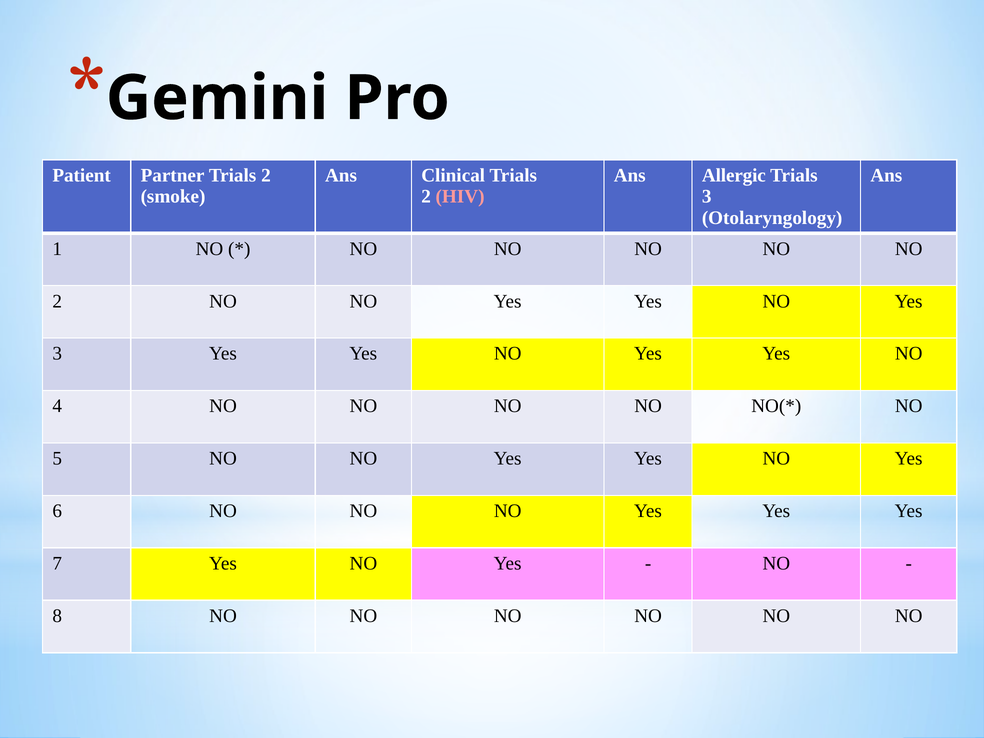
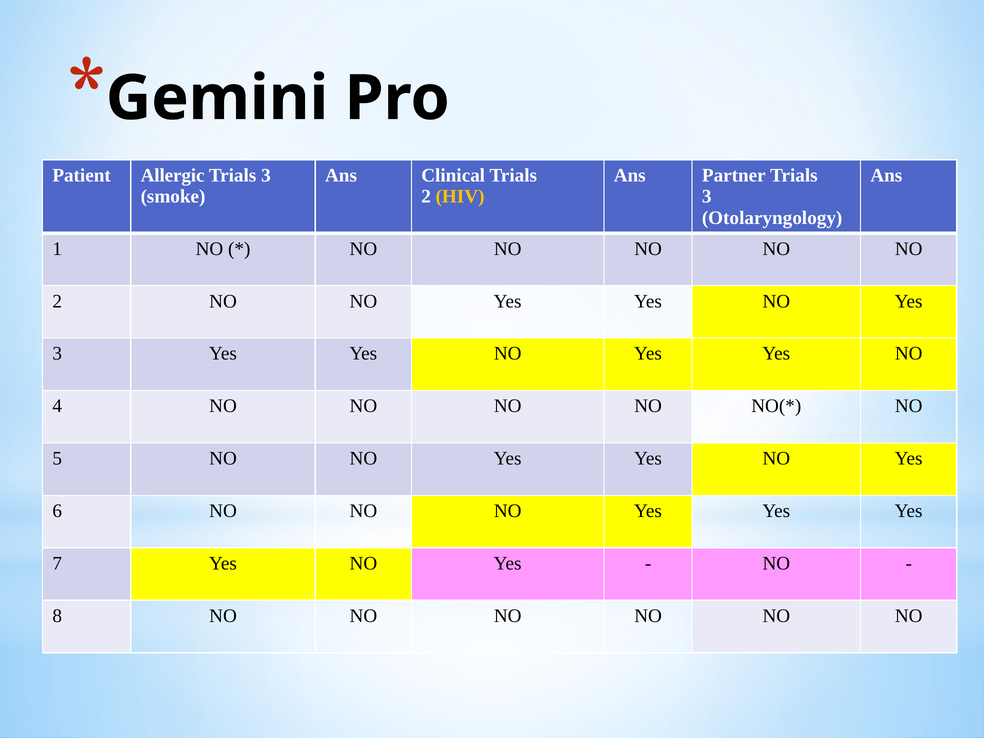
Partner: Partner -> Allergic (173, 175)
2: 2 -> 3 (266, 175)
Allergic: Allergic -> Partner (734, 175)
HIV colour: pink -> yellow (460, 197)
